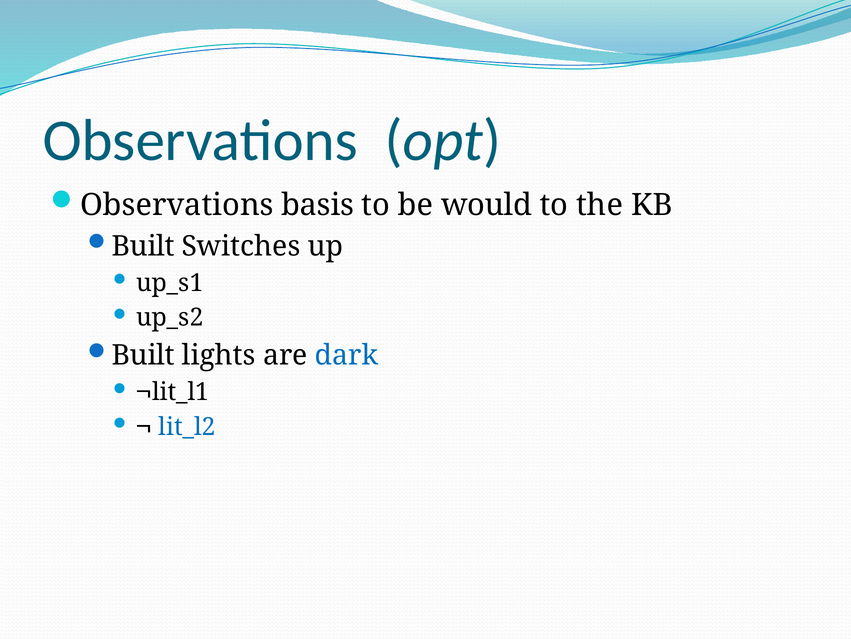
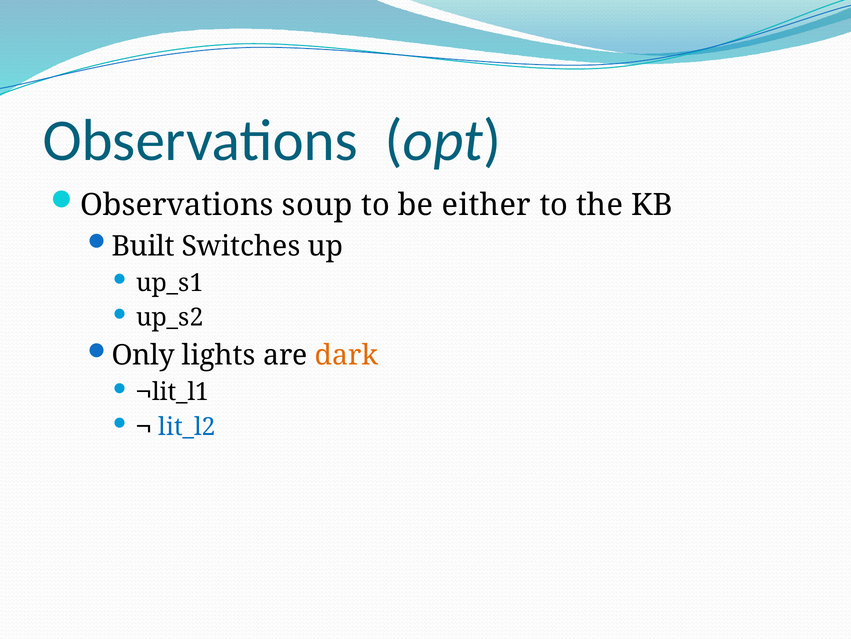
basis: basis -> soup (317, 205)
would: would -> either (486, 205)
Built: Built -> Only (143, 355)
dark colour: blue -> orange (347, 355)
